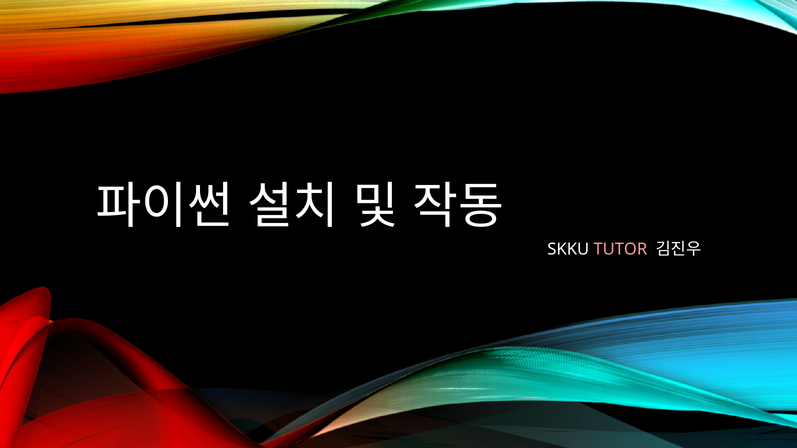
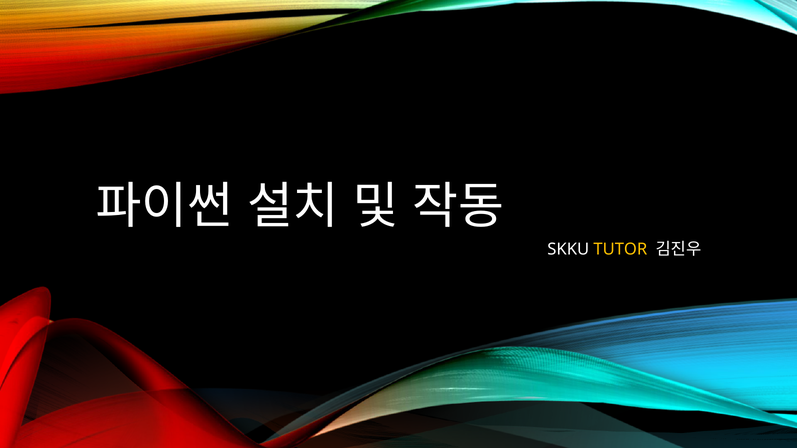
TUTOR colour: pink -> yellow (620, 249)
